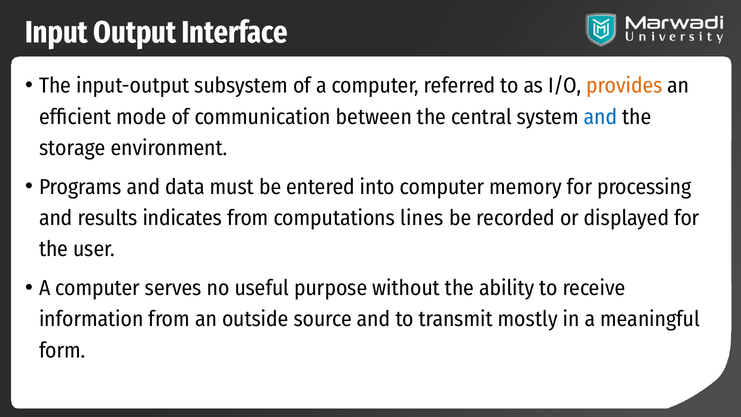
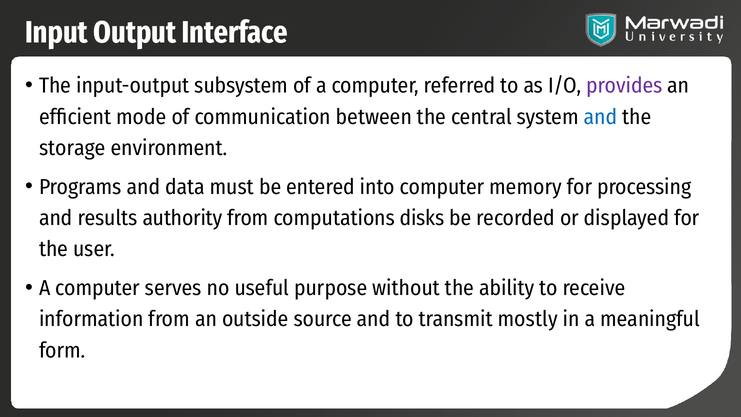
provides colour: orange -> purple (624, 86)
indicates: indicates -> authority (182, 218)
lines: lines -> disks (422, 218)
